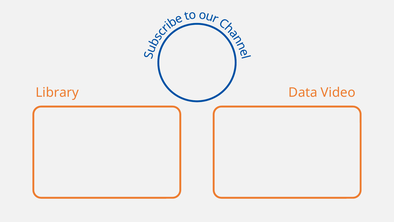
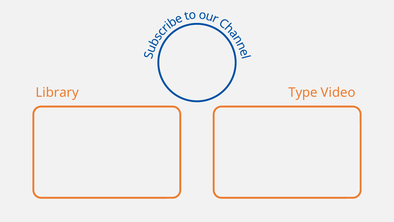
Data: Data -> Type (303, 92)
